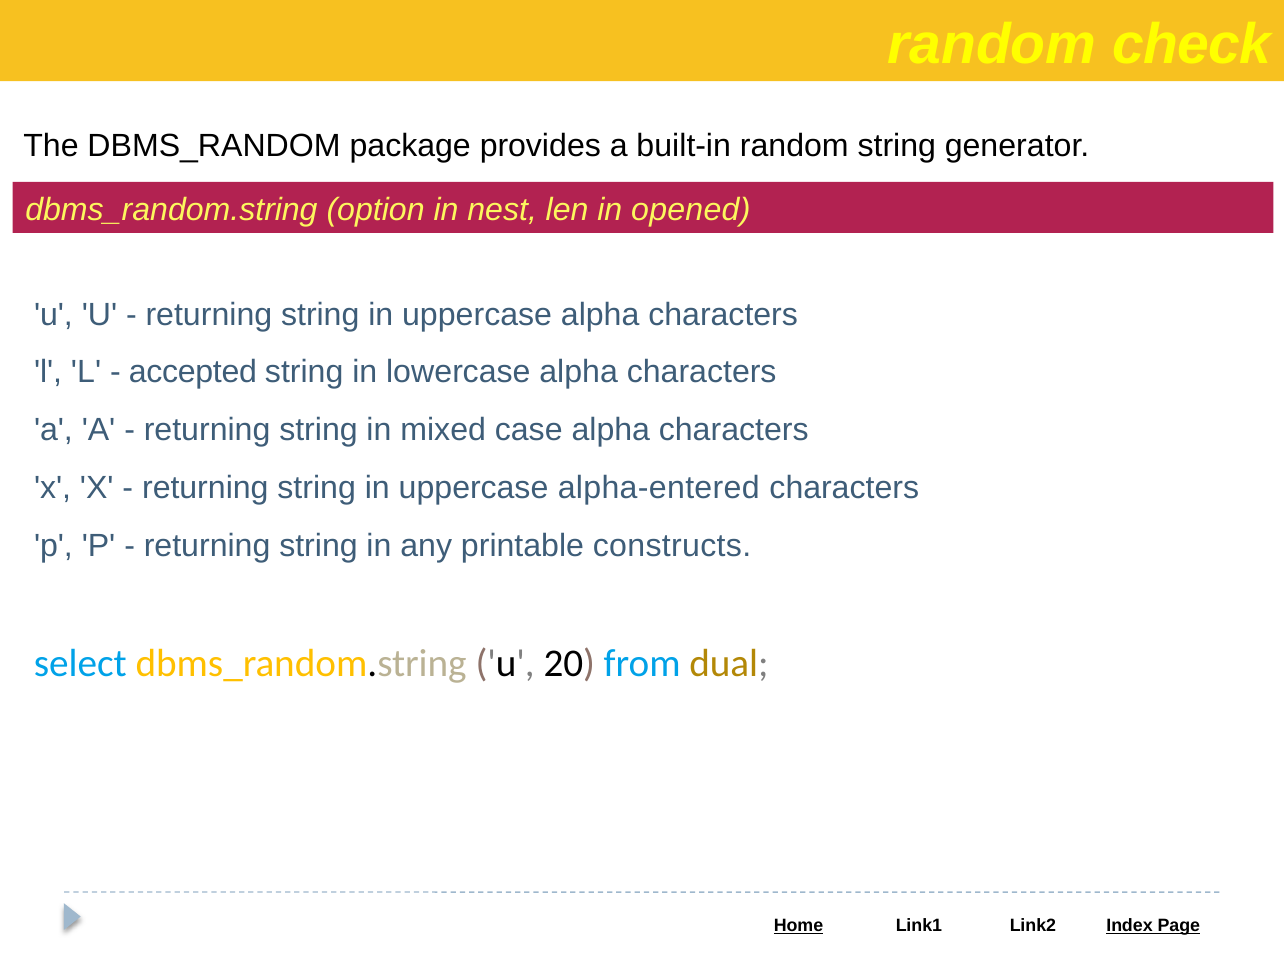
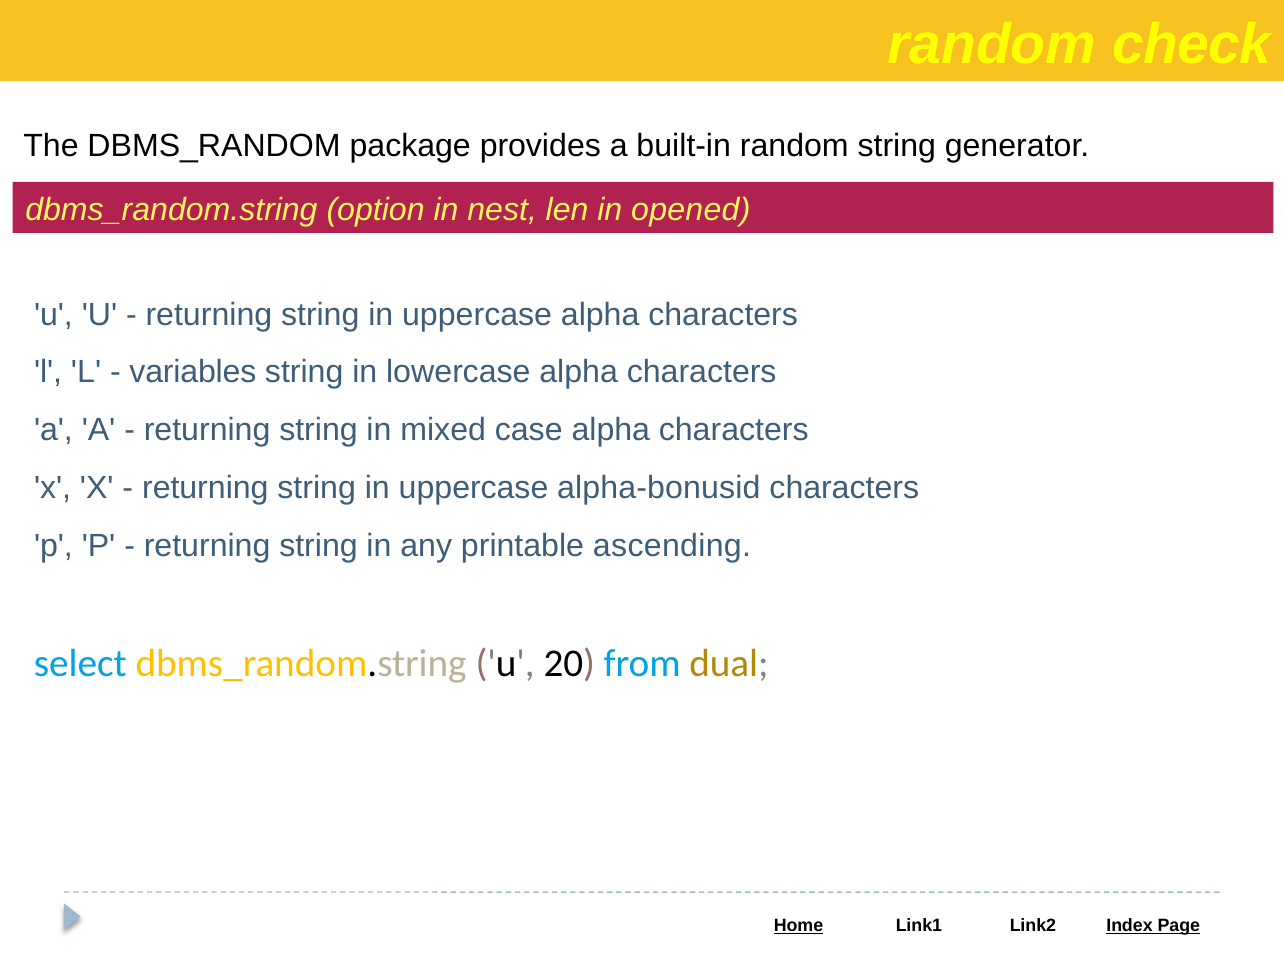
accepted: accepted -> variables (193, 372)
alpha-entered: alpha-entered -> alpha-bonusid (659, 488)
constructs: constructs -> ascending (672, 546)
